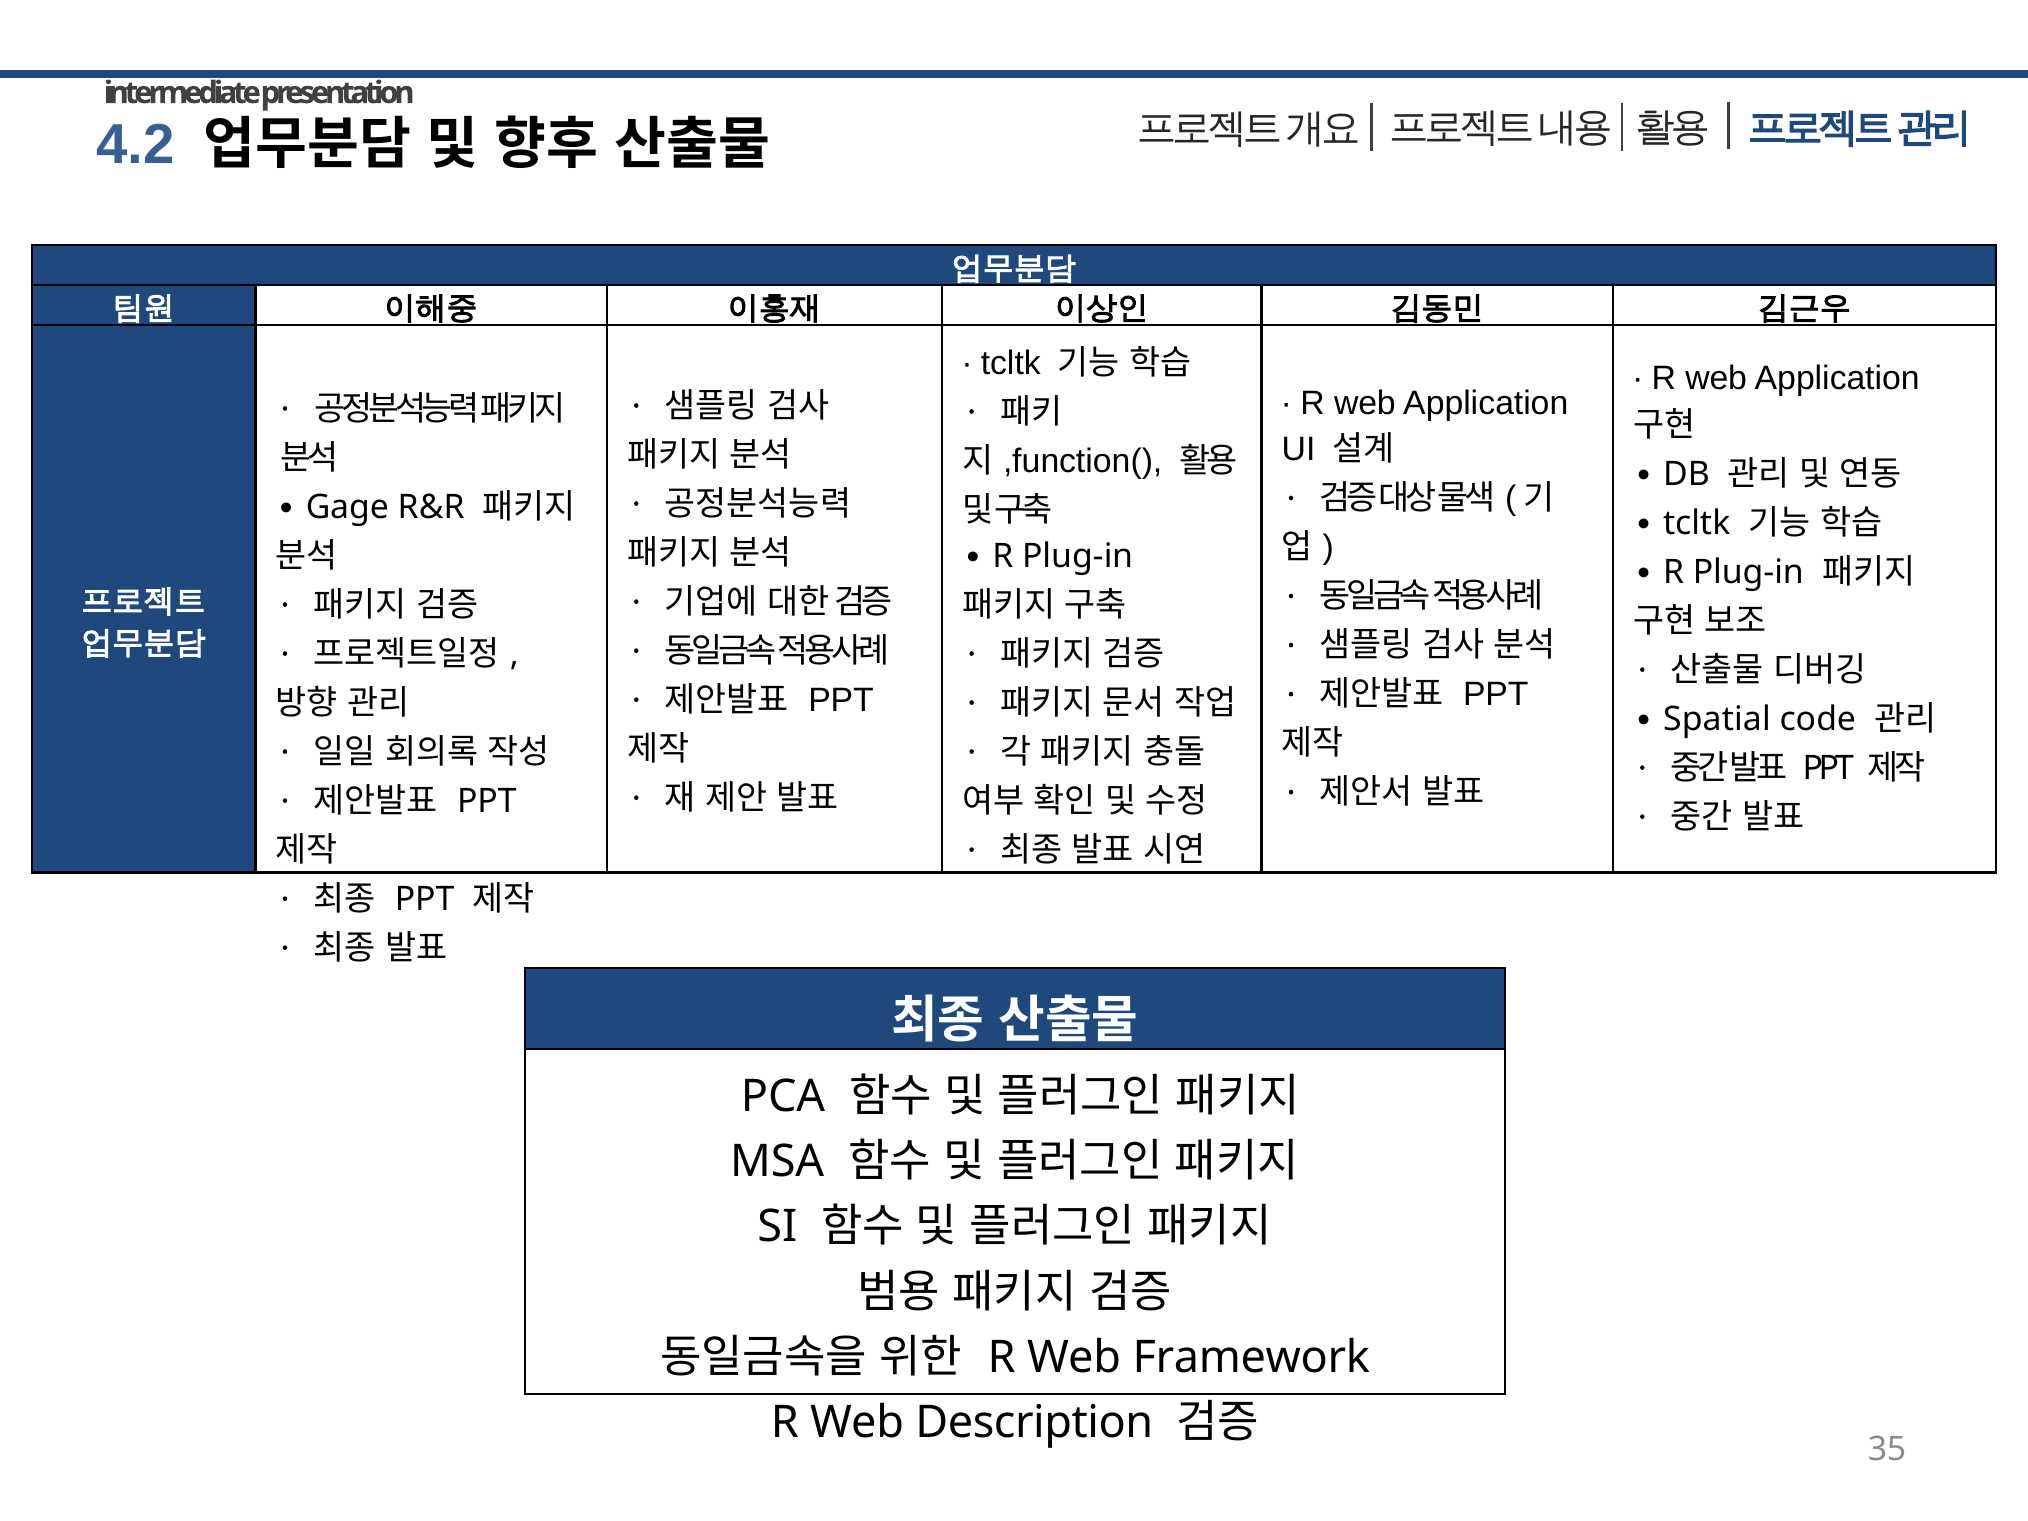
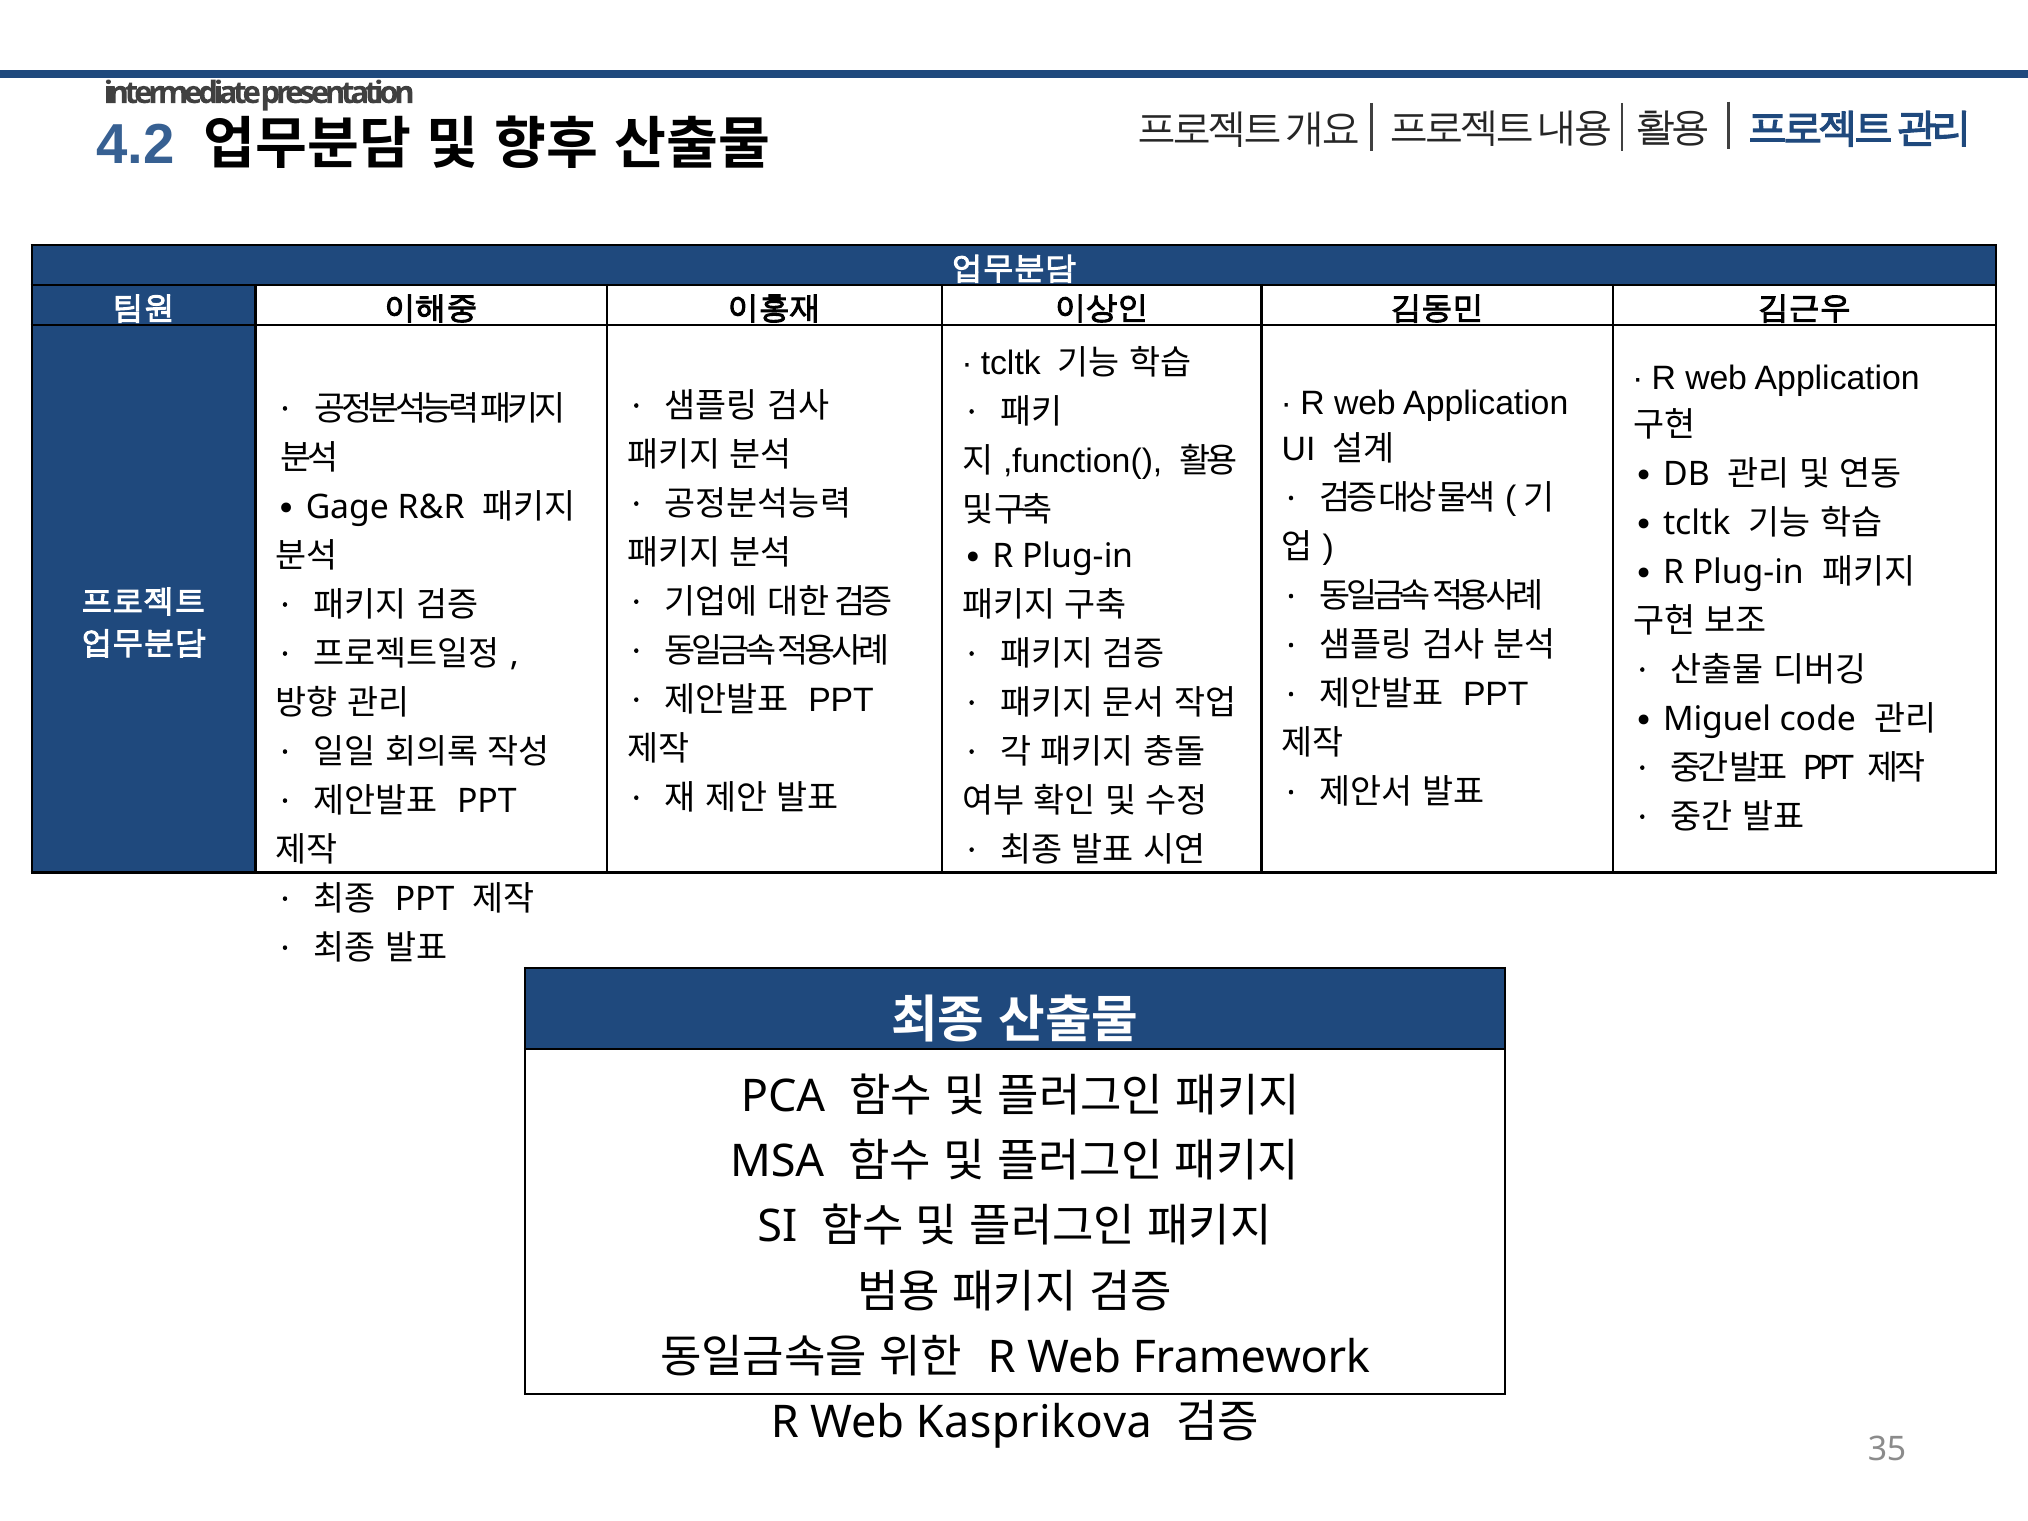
Spatial: Spatial -> Miguel (1717, 719)
Description: Description -> Kasprikova (1034, 1422)
